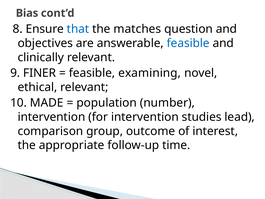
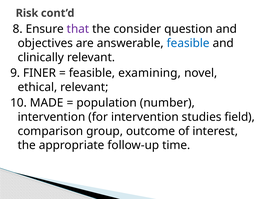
Bias: Bias -> Risk (27, 13)
that colour: blue -> purple (78, 29)
matches: matches -> consider (137, 29)
lead: lead -> field (240, 117)
